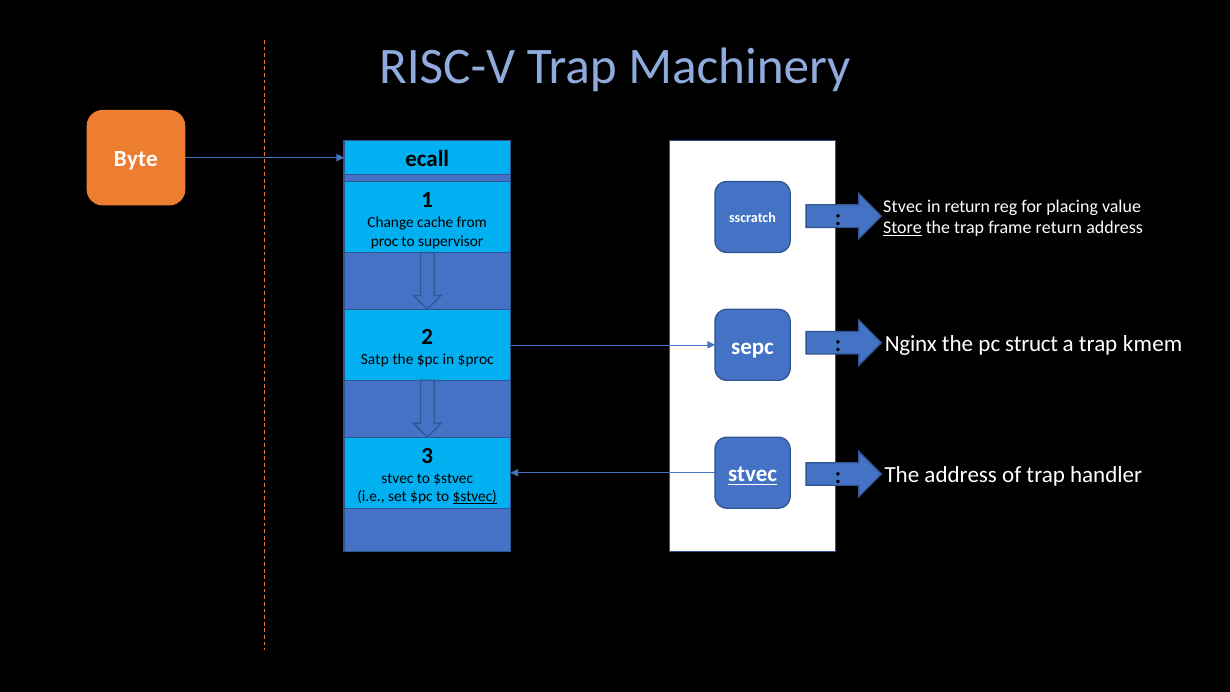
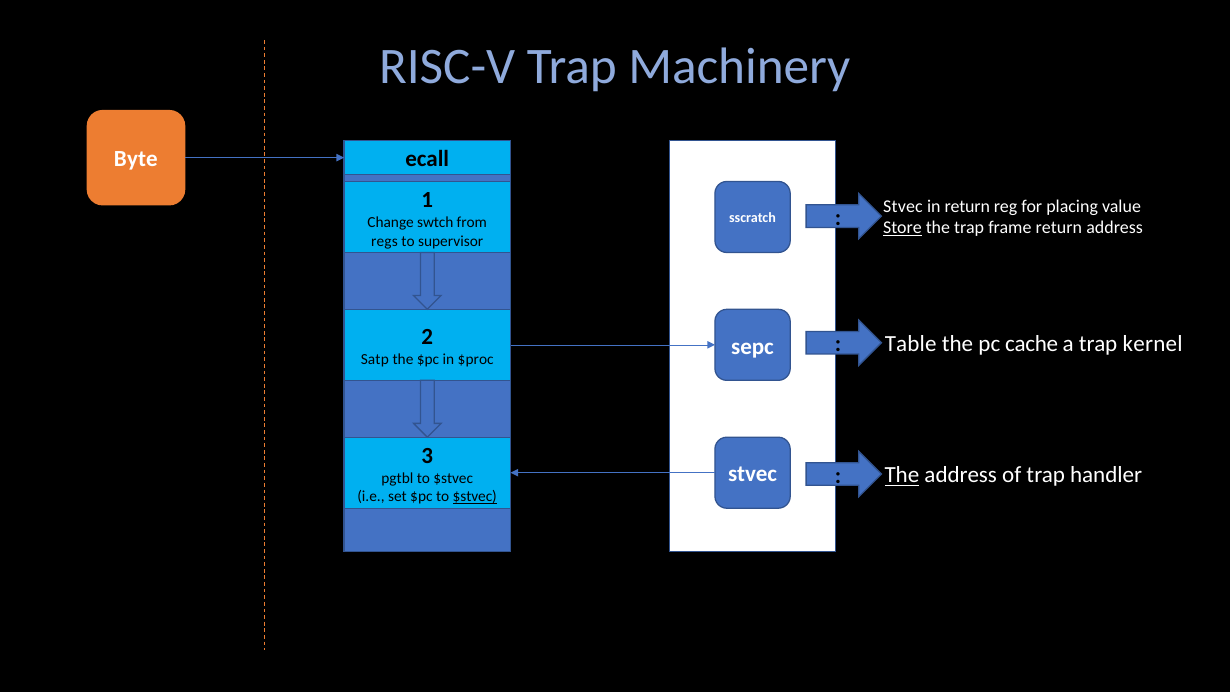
cache: cache -> swtch (435, 223)
proc: proc -> regs (384, 241)
Nginx: Nginx -> Table (911, 344)
struct: struct -> cache (1032, 344)
kmem: kmem -> kernel (1153, 344)
stvec underline: present -> none (753, 474)
The underline: none -> present (902, 475)
stvec: stvec -> pgtbl (397, 478)
